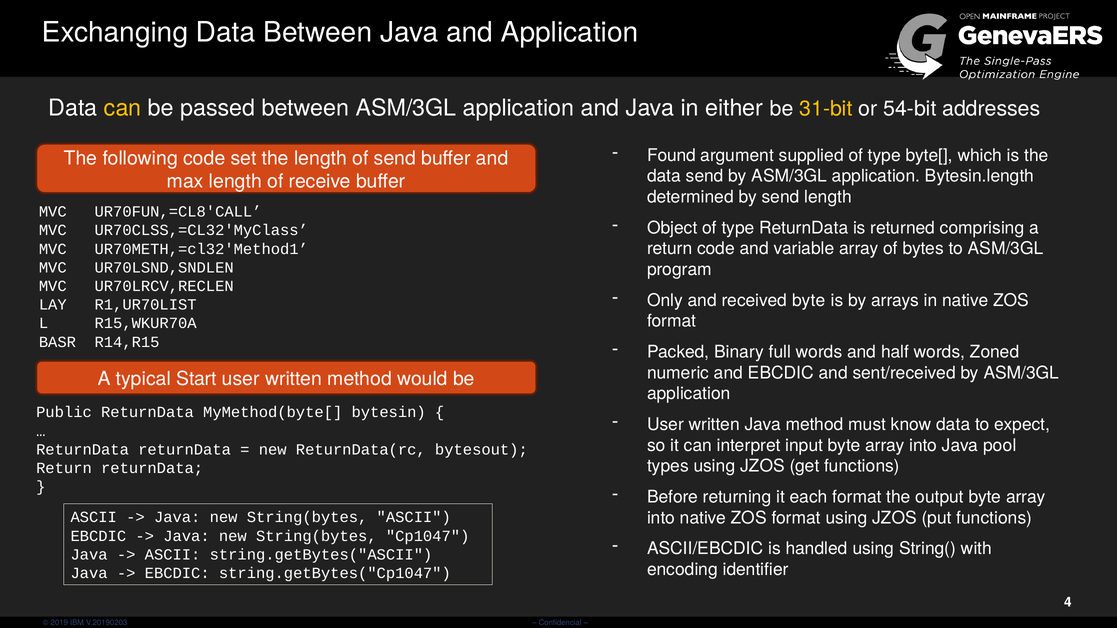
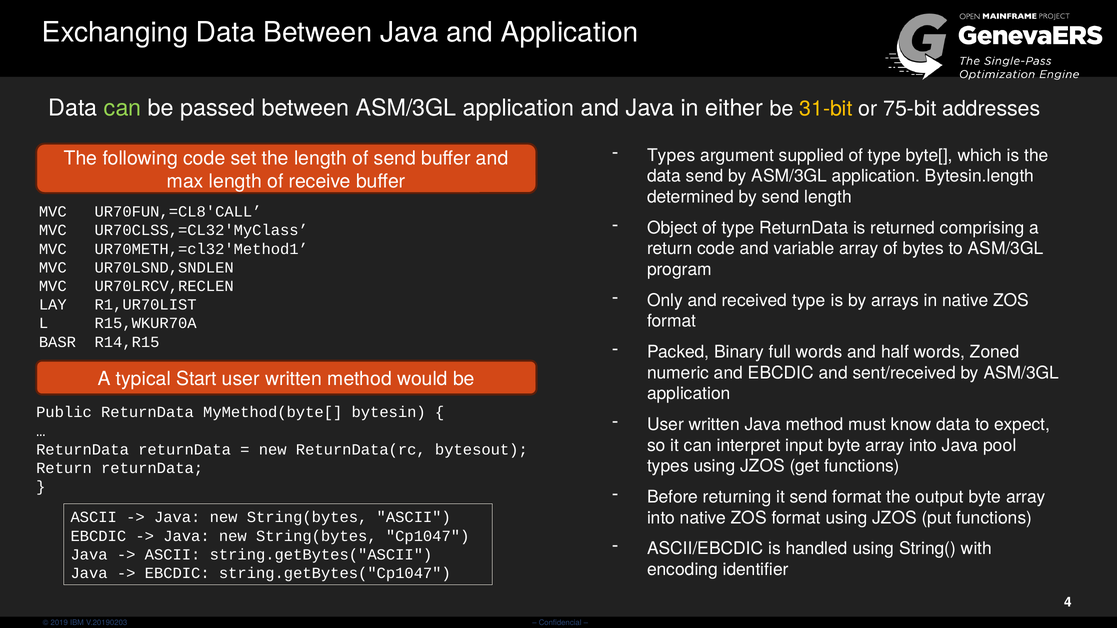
can colour: yellow -> light green (123, 108)
54-bit: 54-bit -> 75-bit (910, 109)
Found: Found -> Types (671, 155)
received byte: byte -> type (809, 300)
it each: each -> send (809, 497)
